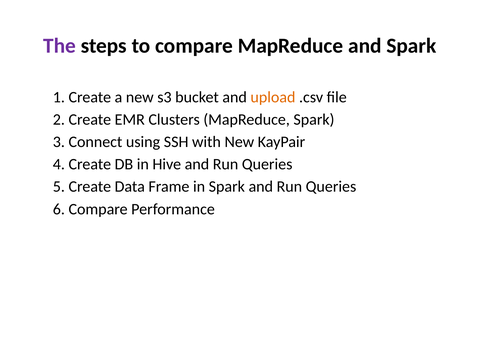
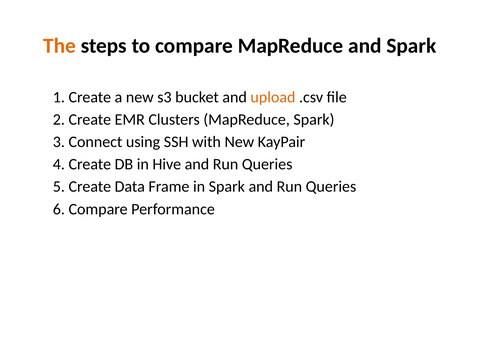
The colour: purple -> orange (60, 46)
